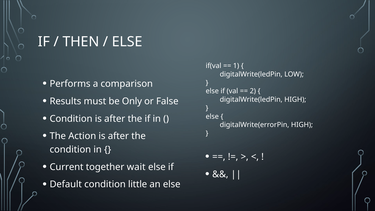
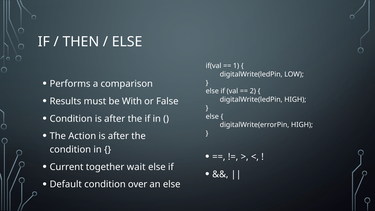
Only: Only -> With (132, 101)
little: little -> over (138, 184)
